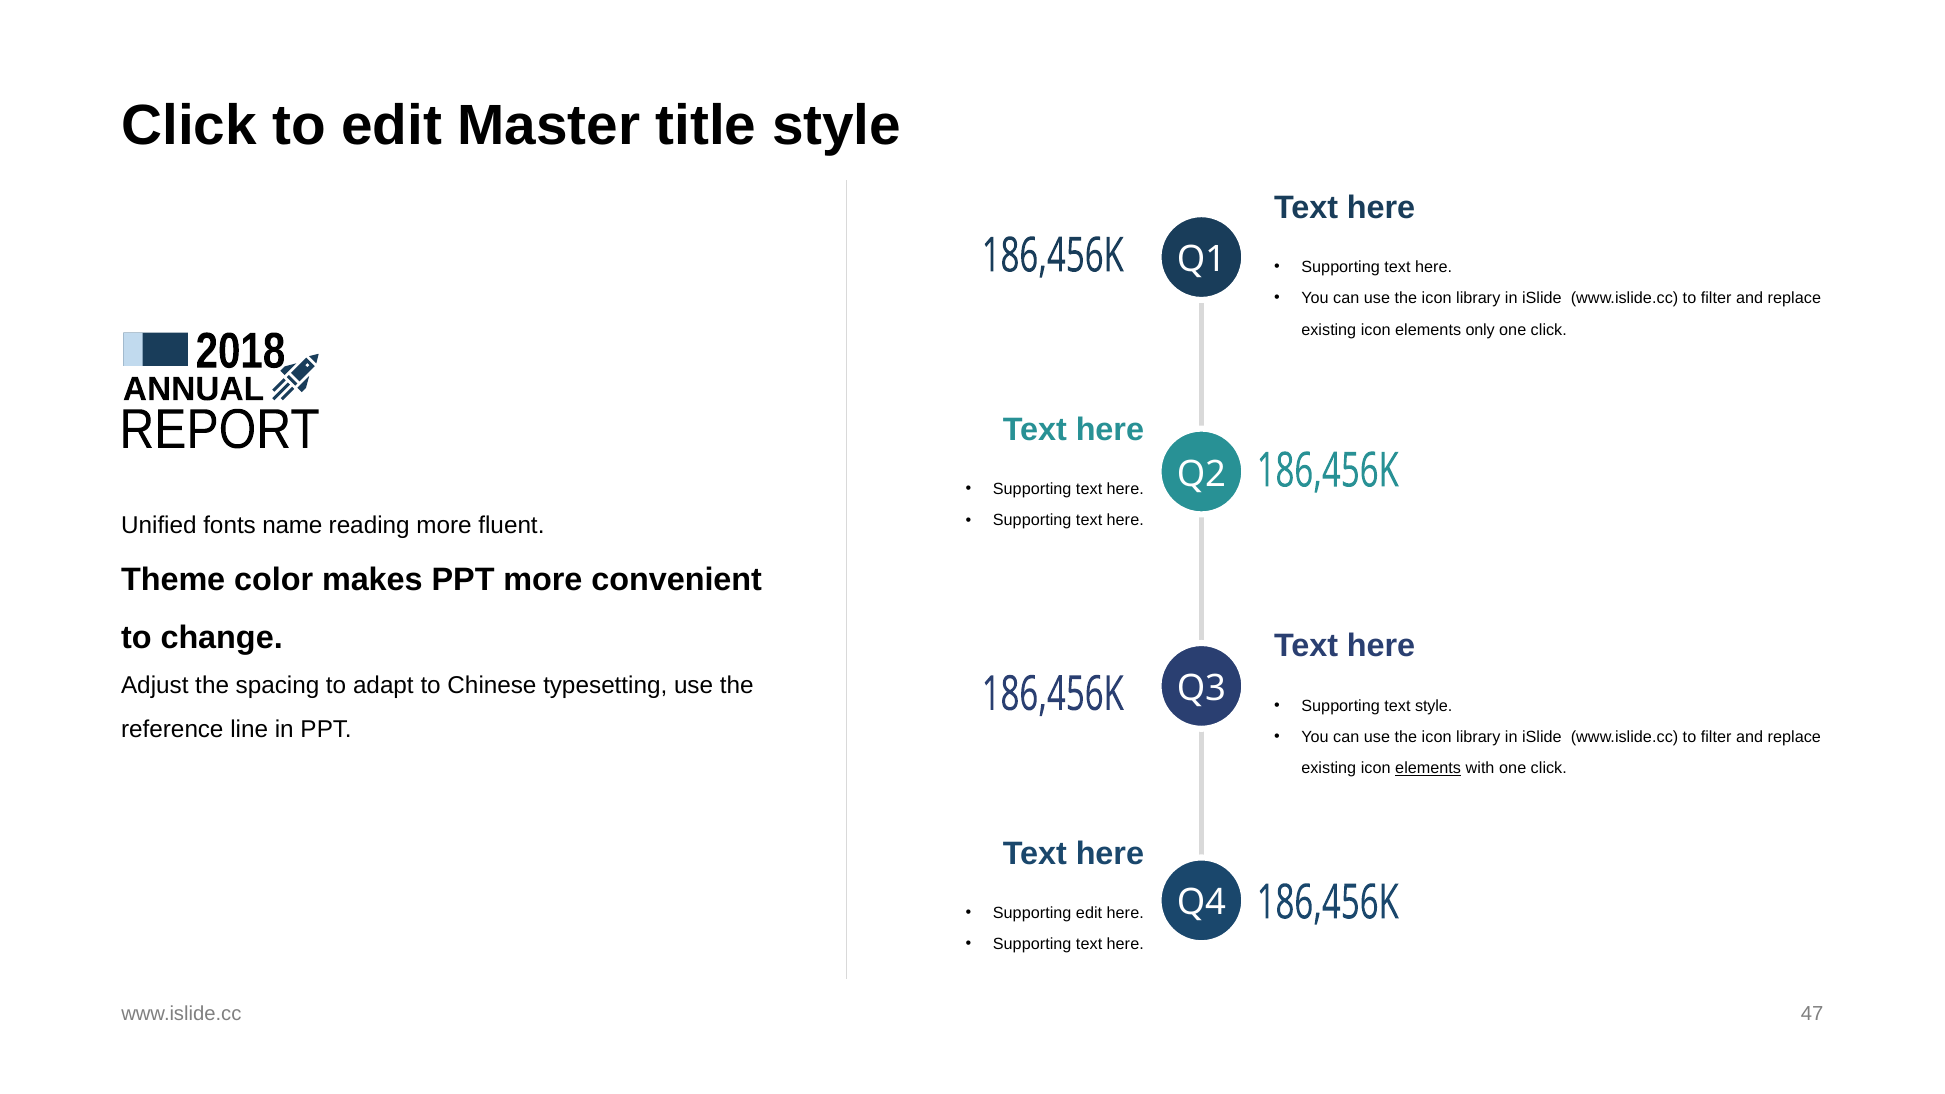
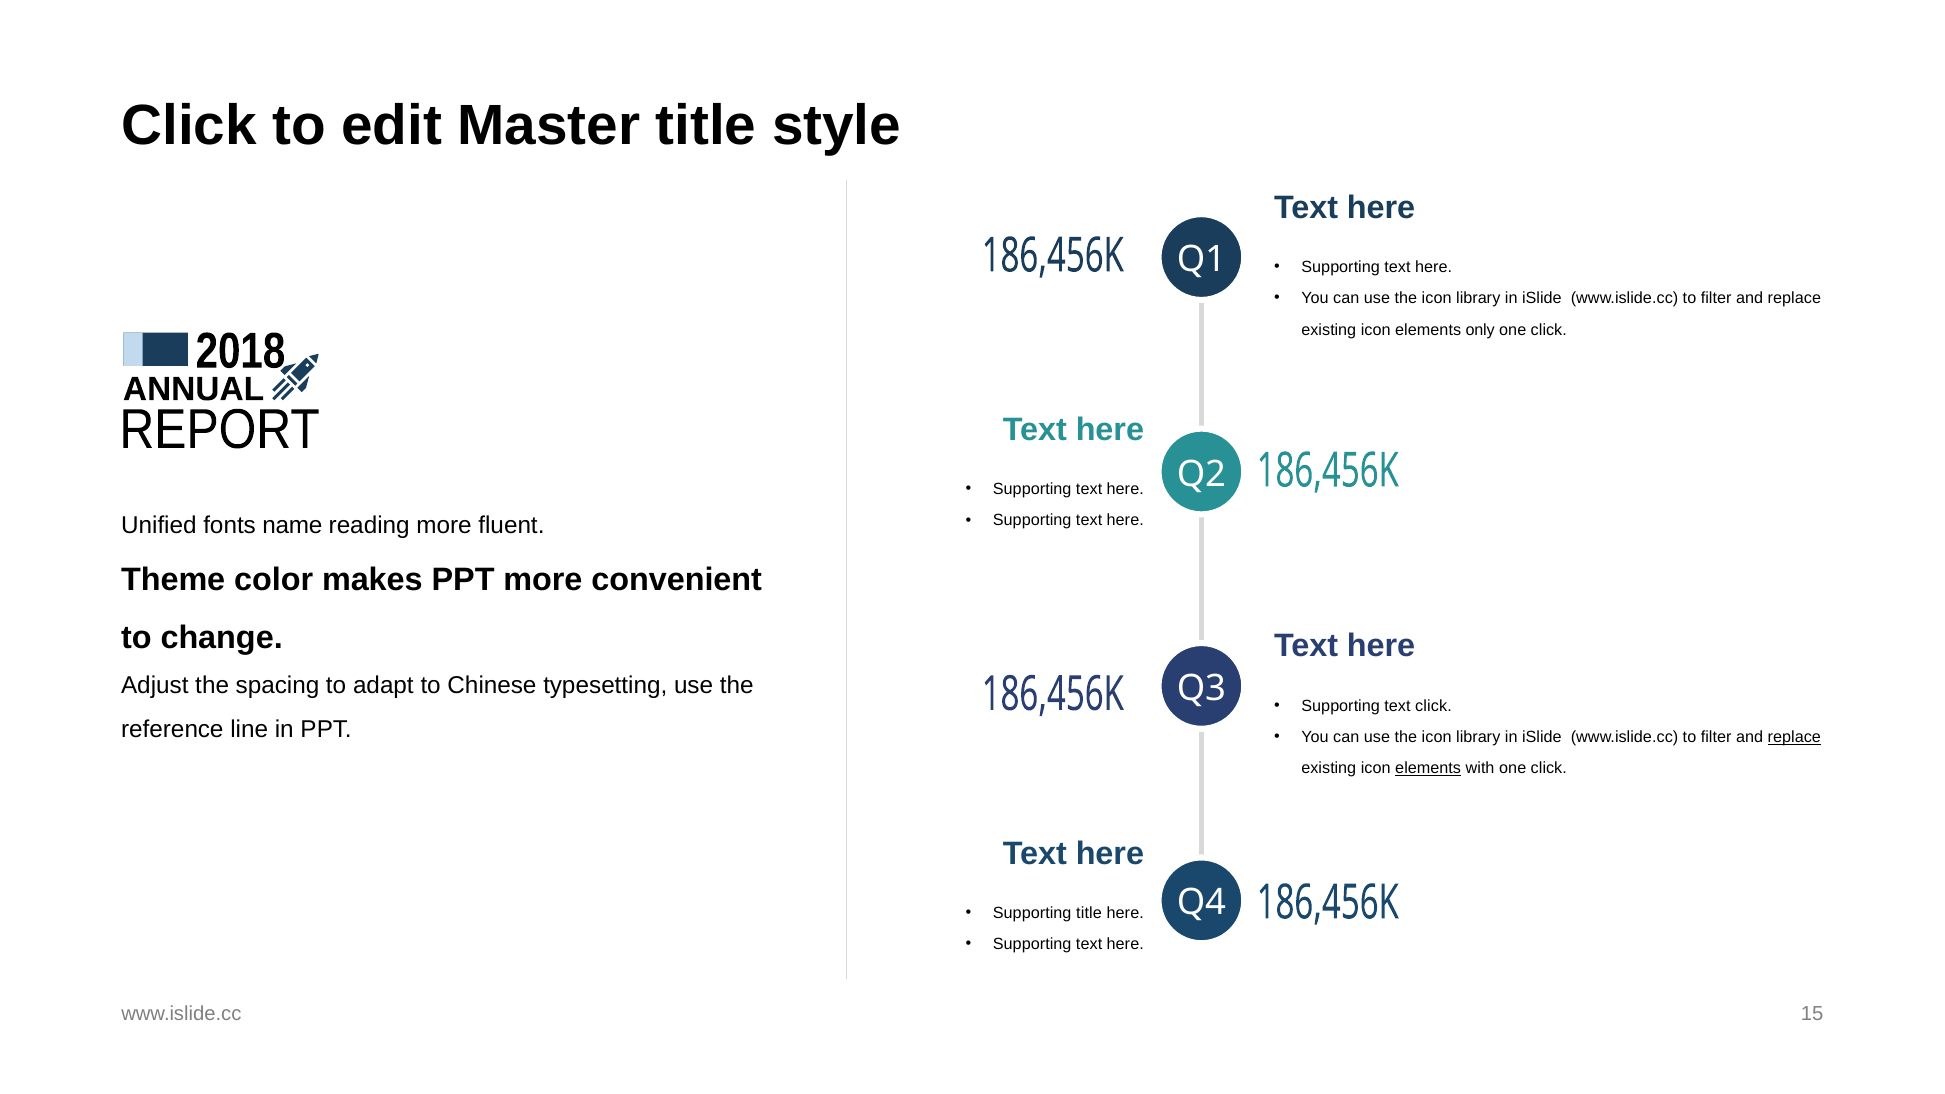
text style: style -> click (1434, 706)
replace underline: none -> present (1794, 737)
Supporting edit: edit -> title (1089, 913)
47: 47 -> 15 (1812, 1013)
